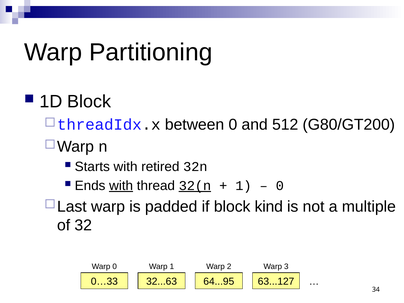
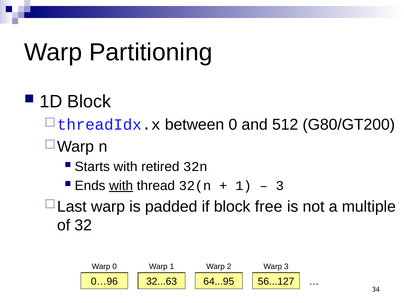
32(n underline: present -> none (195, 186)
0: 0 -> 3 (280, 186)
kind: kind -> free (269, 207)
0…33: 0…33 -> 0…96 (104, 281)
63...127: 63...127 -> 56...127 (276, 281)
